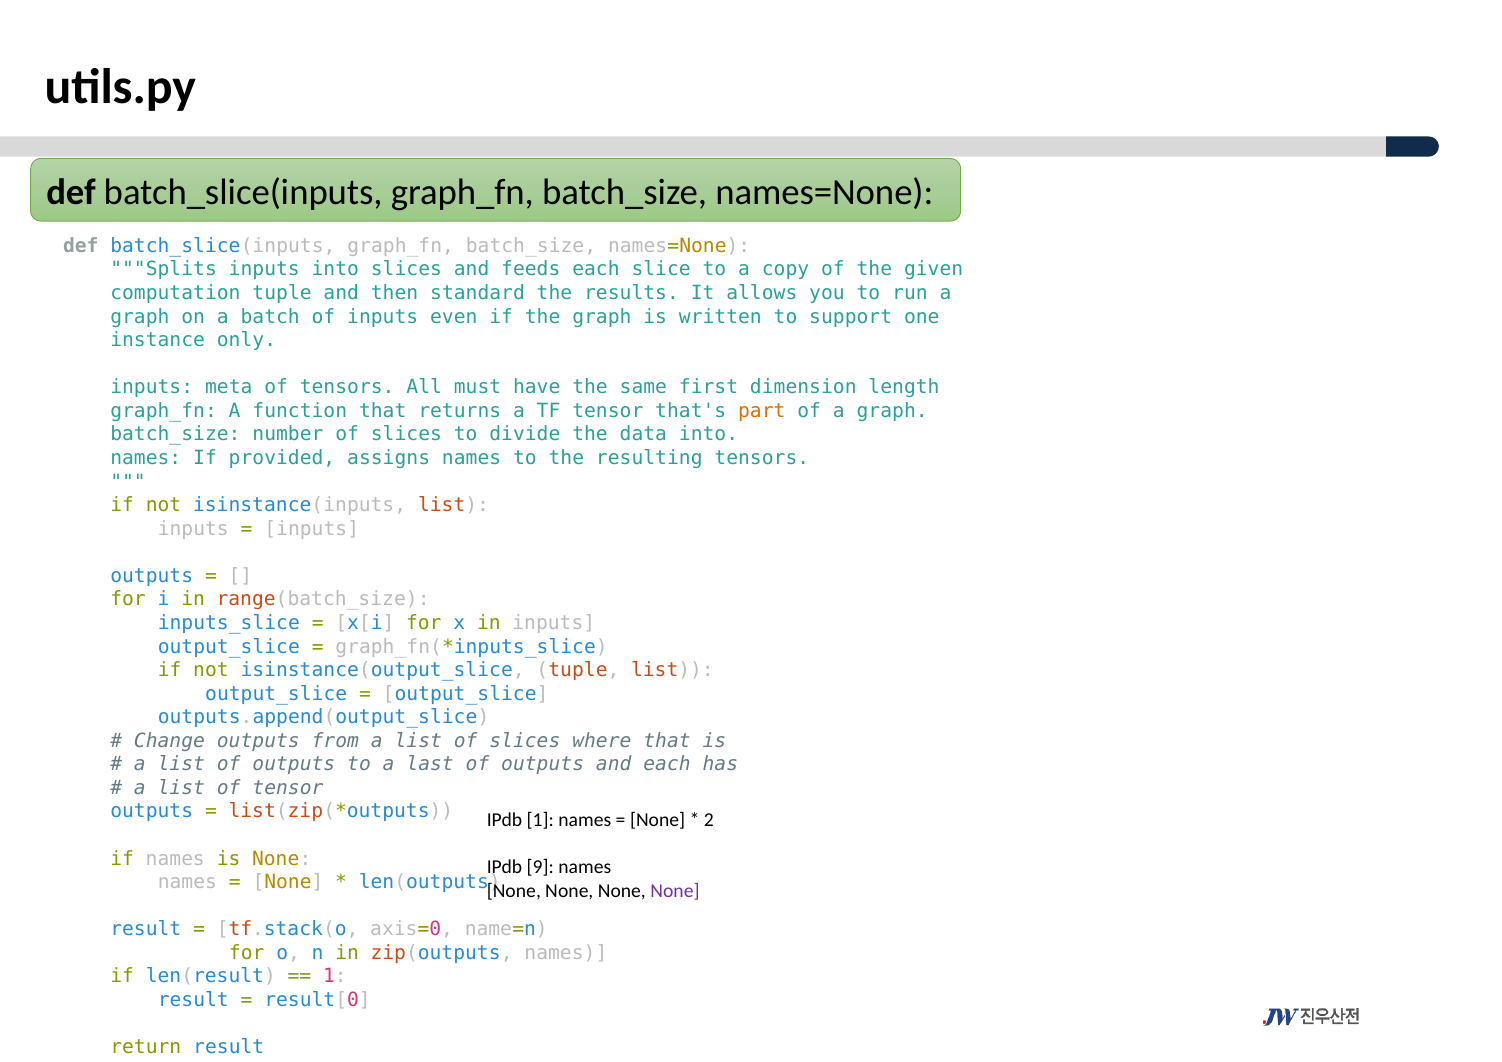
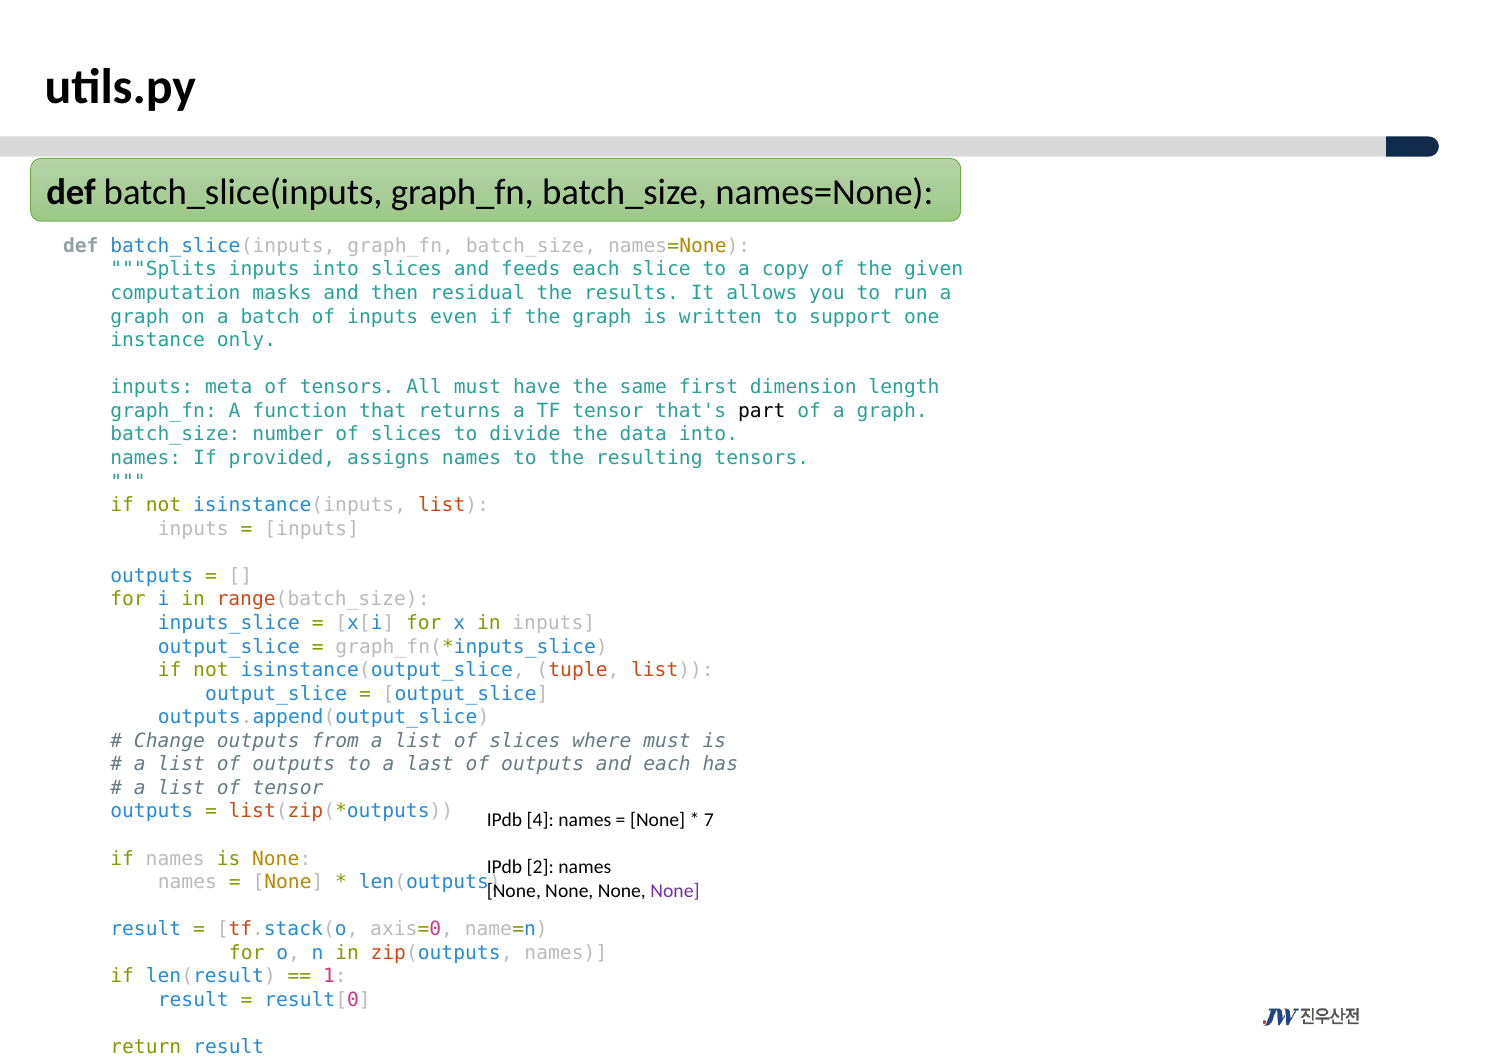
computation tuple: tuple -> masks (282, 293)
standard: standard -> residual (478, 293)
part colour: orange -> black (762, 411)
where that: that -> must (667, 741)
IPdb 1: 1 -> 4 (540, 820)
2: 2 -> 7 (709, 820)
9: 9 -> 2 (540, 867)
